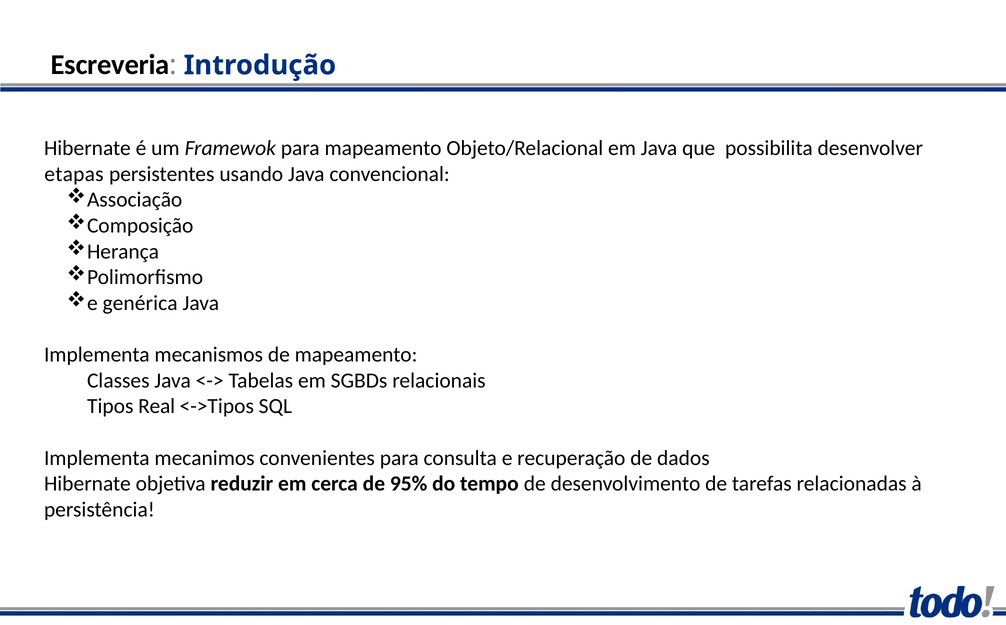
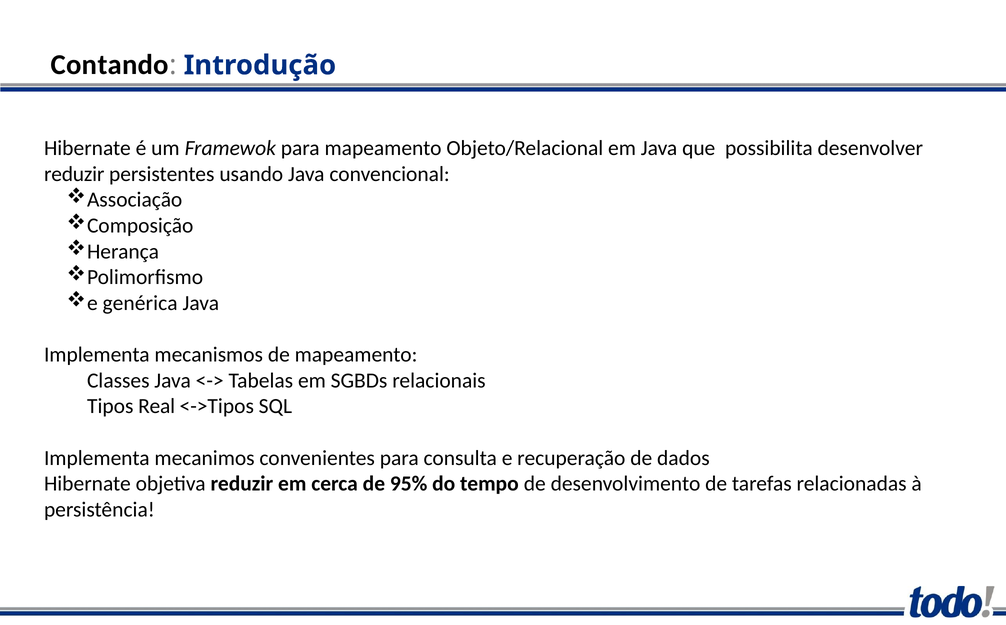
Escreveria: Escreveria -> Contando (110, 65)
etapas: etapas -> reduzir (74, 174)
